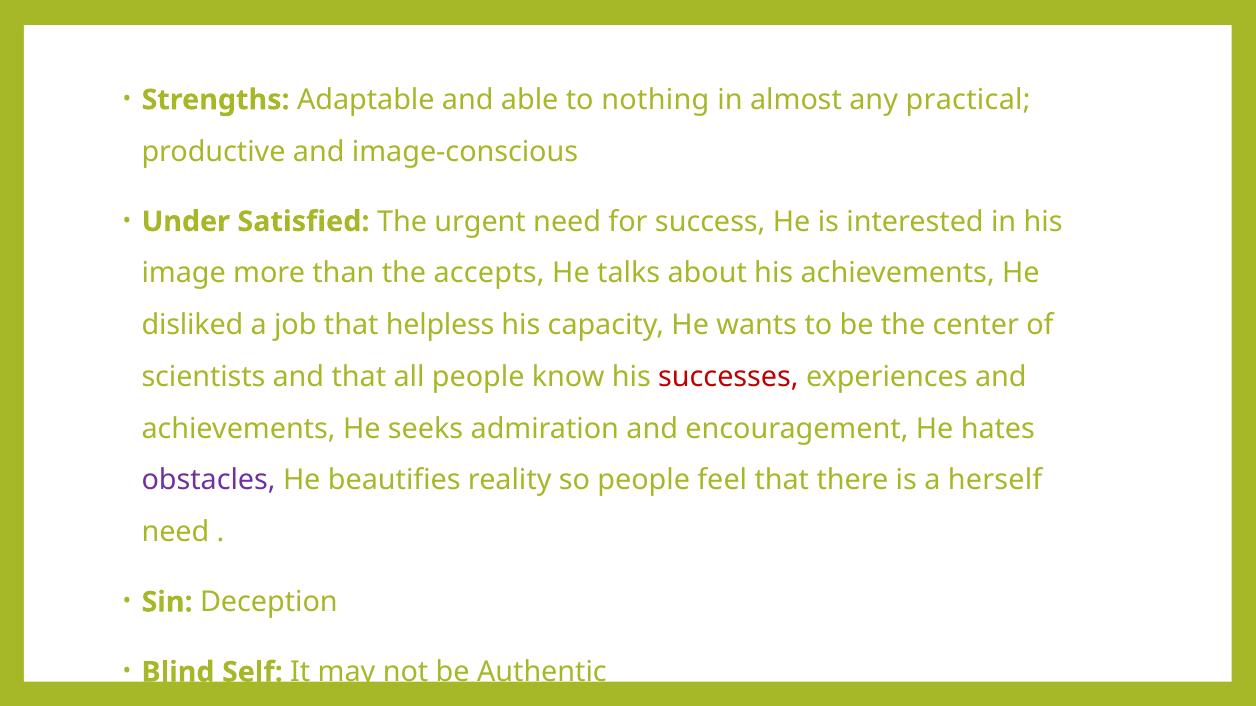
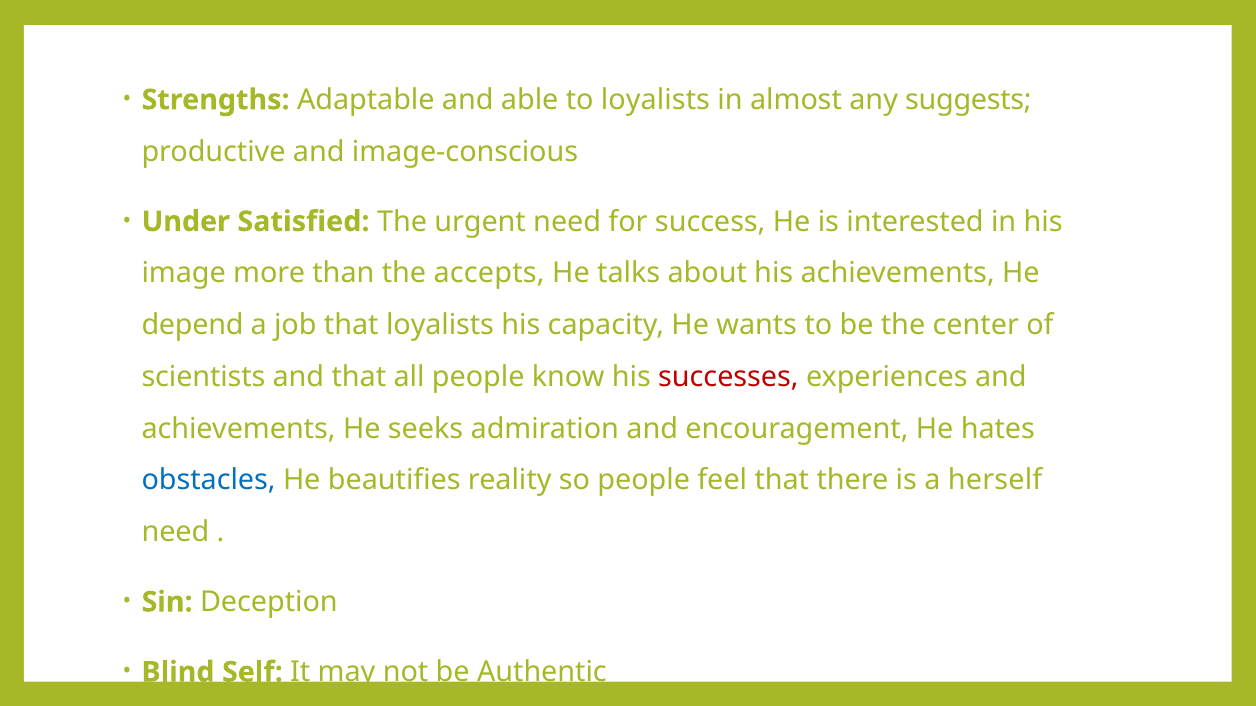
to nothing: nothing -> loyalists (655, 100)
practical: practical -> suggests (968, 100)
disliked: disliked -> depend (193, 325)
that helpless: helpless -> loyalists (440, 325)
obstacles colour: purple -> blue (209, 481)
